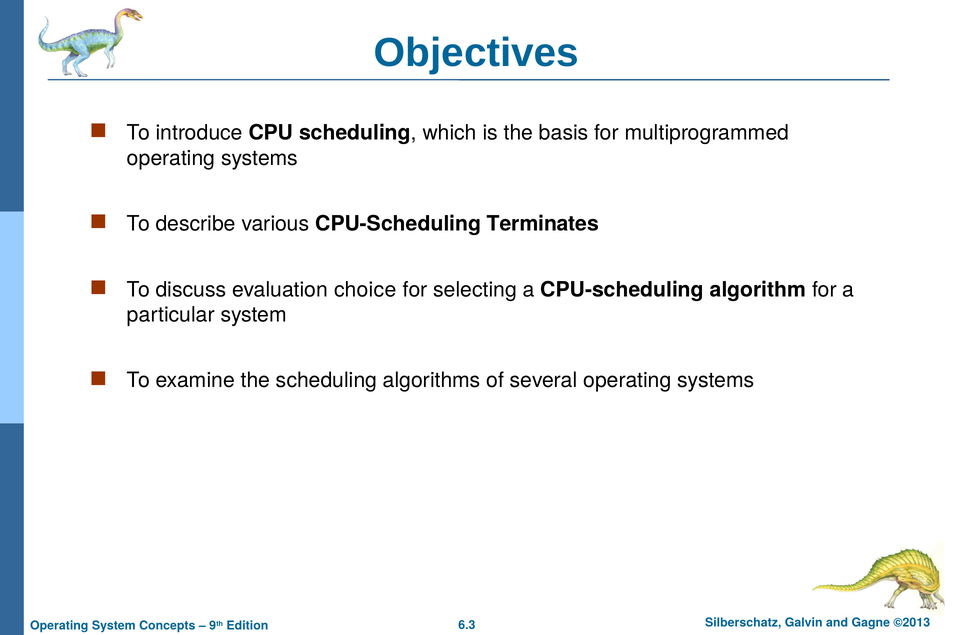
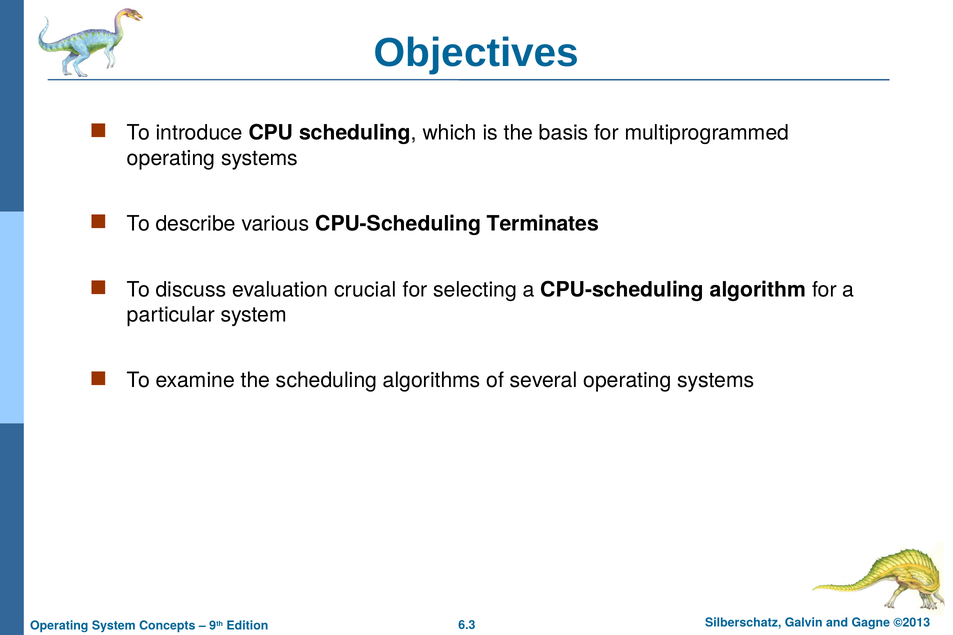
choice: choice -> crucial (365, 290)
